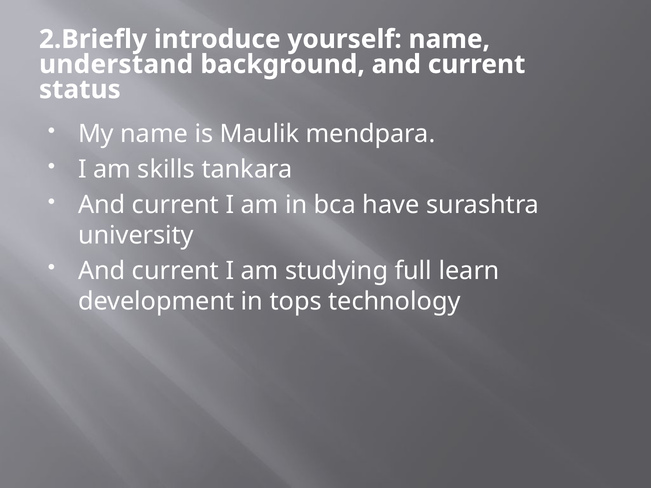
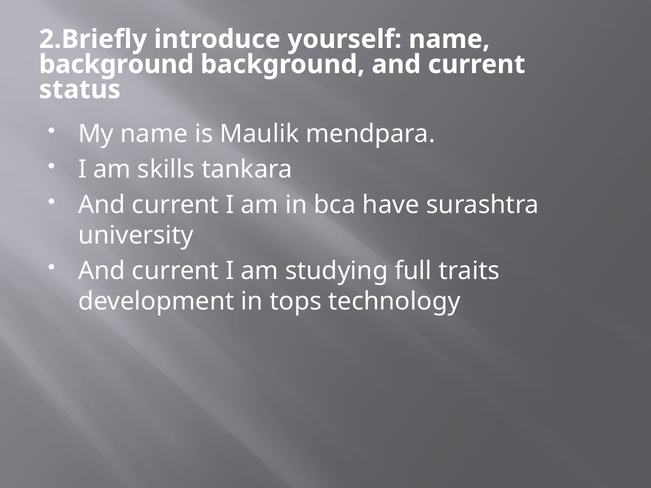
understand: understand -> background (116, 64)
learn: learn -> traits (469, 271)
